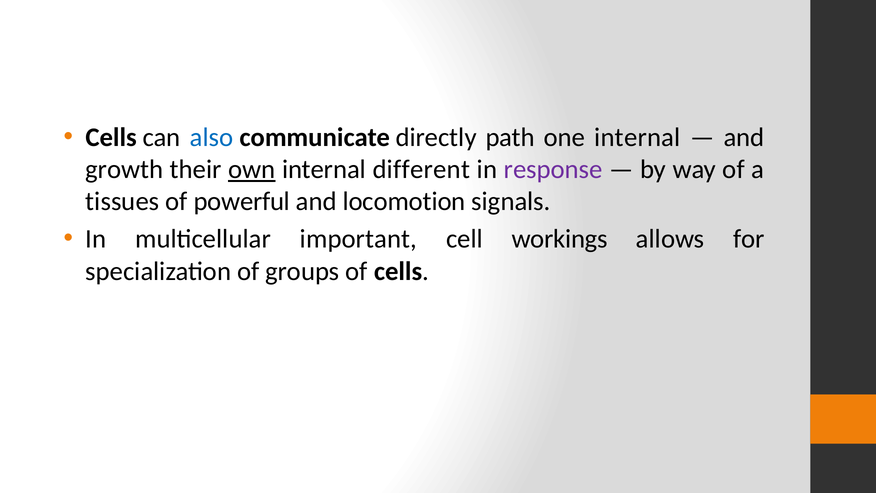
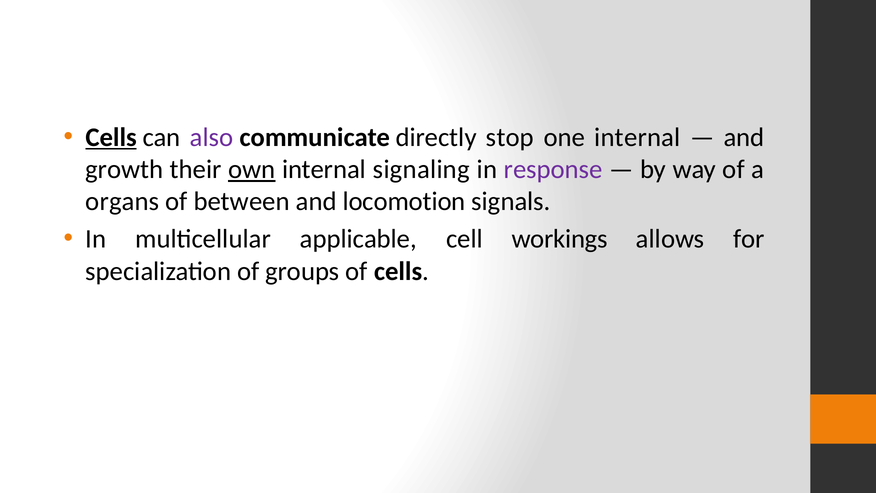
Cells underline: none -> present (111, 137)
also colour: blue -> purple (212, 137)
path: path -> stop (510, 137)
different: different -> signaling (421, 169)
tissues: tissues -> organs (122, 202)
powerful: powerful -> between (242, 202)
important: important -> applicable (358, 239)
